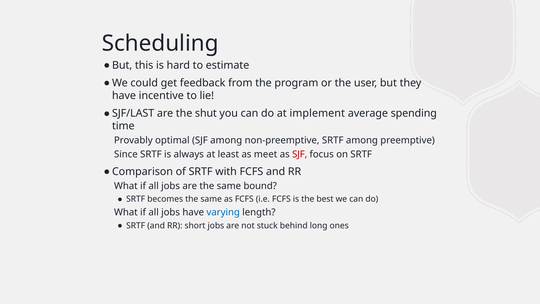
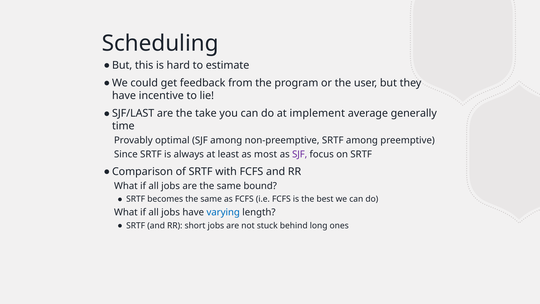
shut: shut -> take (206, 113)
spending: spending -> generally (414, 113)
meet: meet -> most (266, 154)
SJF colour: red -> purple (300, 154)
